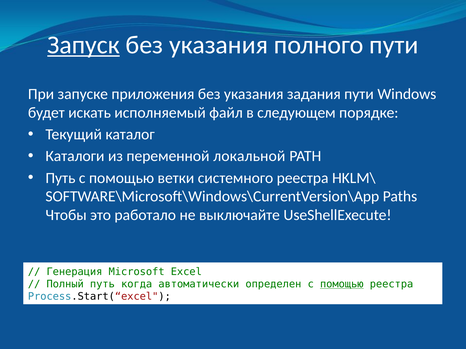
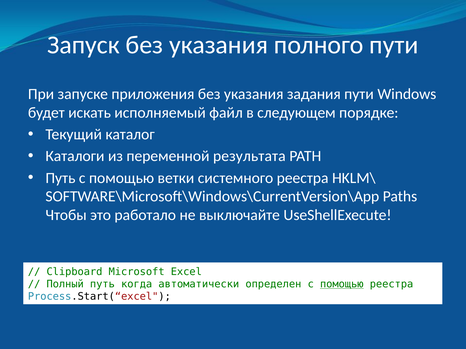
Запуск underline: present -> none (84, 45)
локальной: локальной -> результата (249, 156)
Генерация: Генерация -> Clipboard (74, 272)
